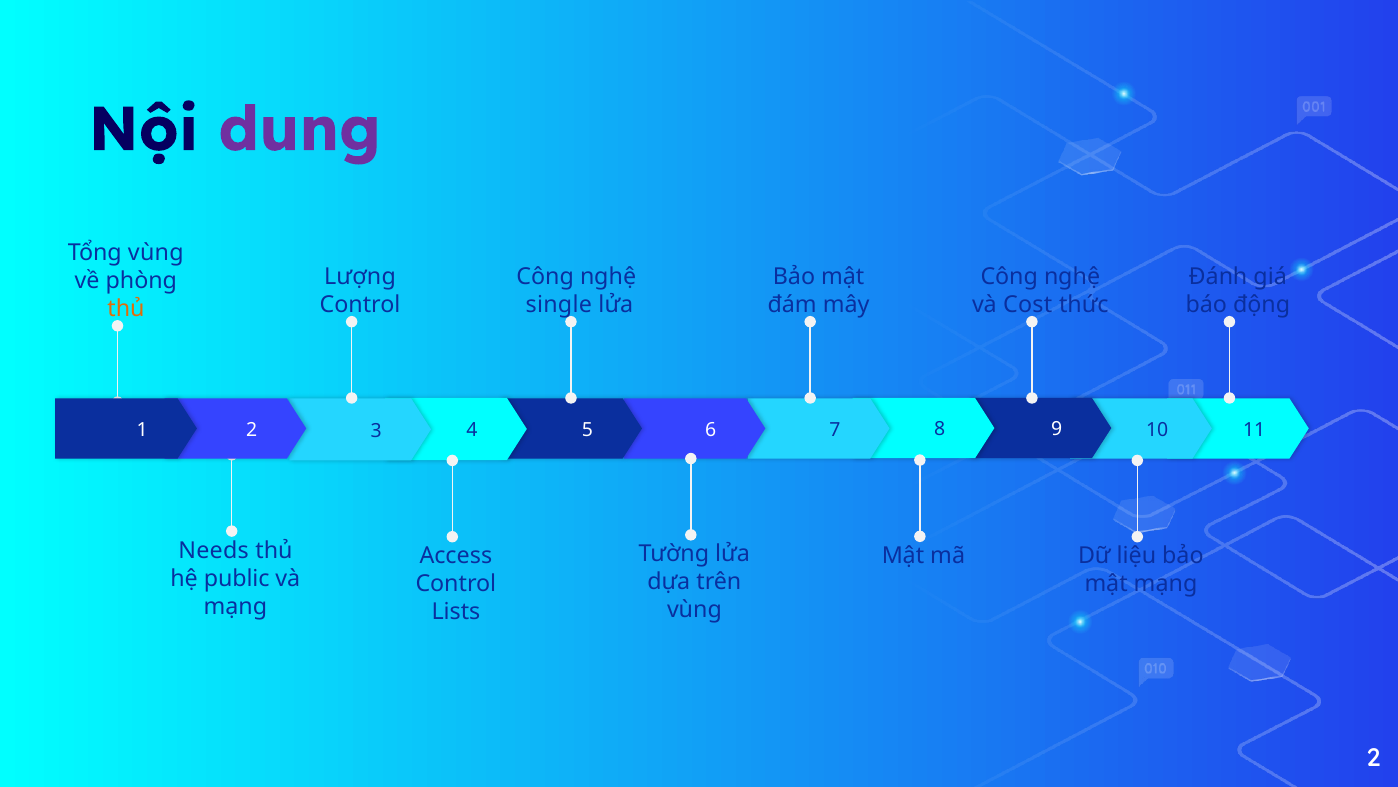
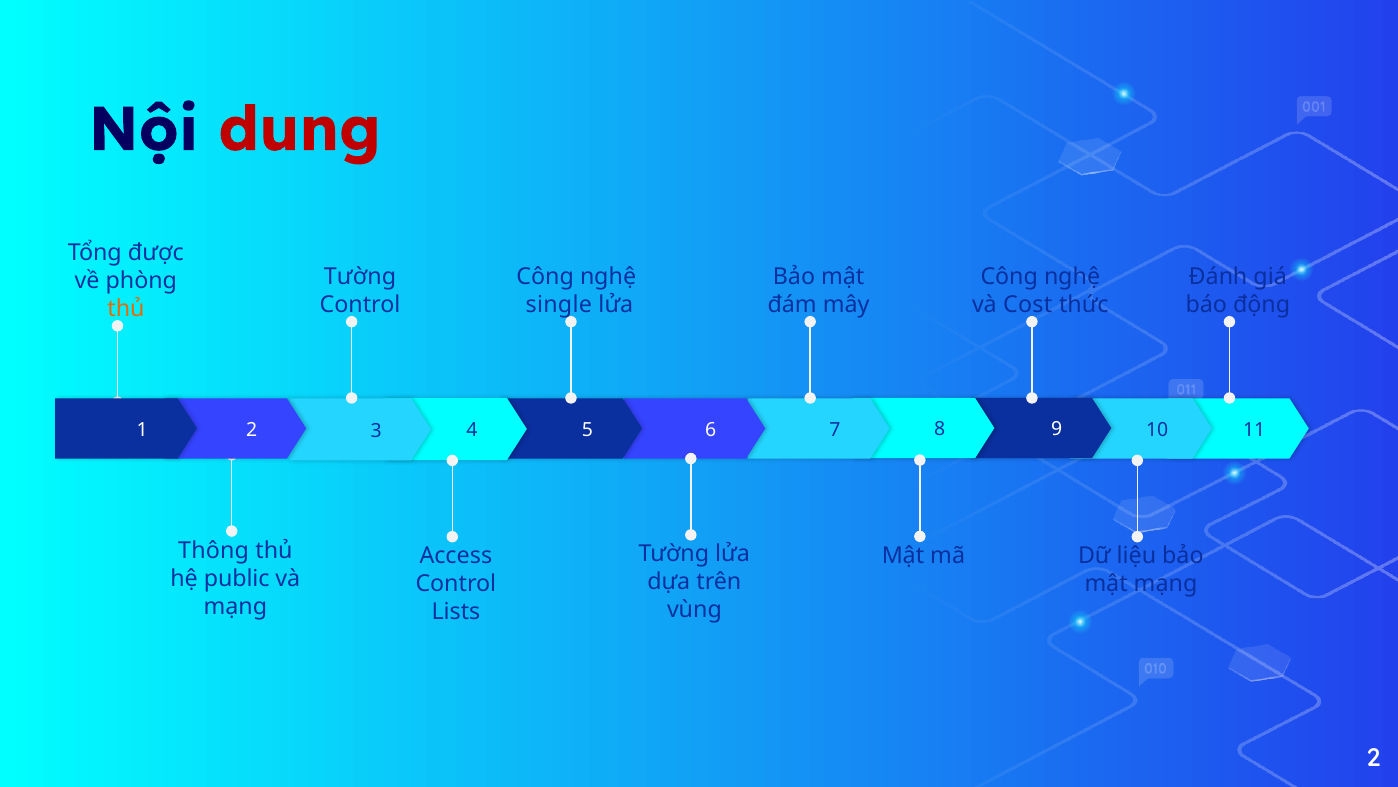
dung colour: purple -> red (300, 130)
Tổng vùng: vùng -> được (156, 253)
Lượng: Lượng -> Tường (360, 277)
Needs: Needs -> Thông (214, 550)
